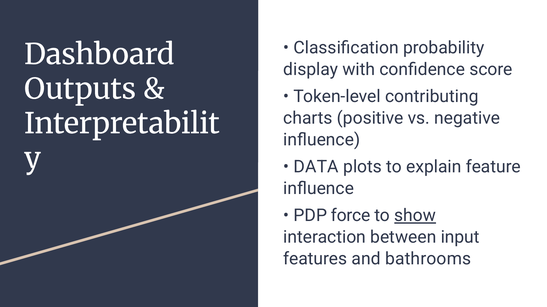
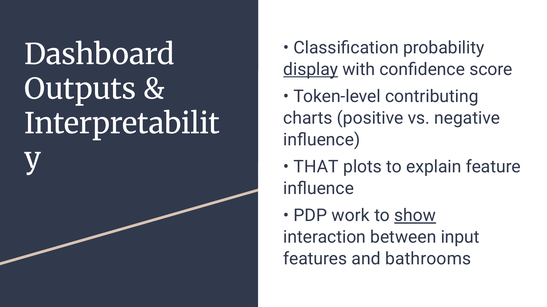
display underline: none -> present (311, 70)
DATA: DATA -> THAT (316, 167)
force: force -> work (351, 216)
